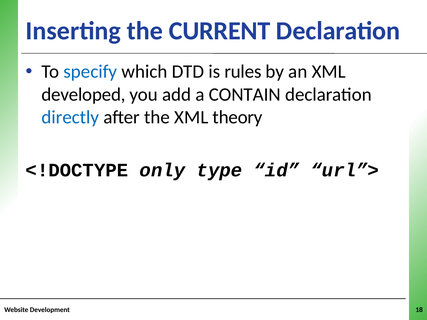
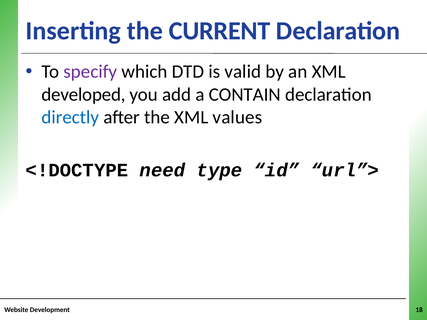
specify colour: blue -> purple (90, 72)
rules: rules -> valid (243, 72)
theory: theory -> values (237, 117)
only: only -> need (162, 171)
